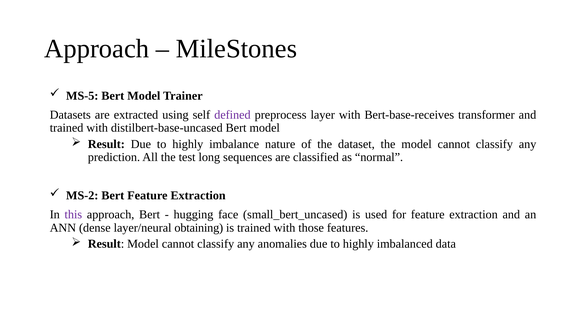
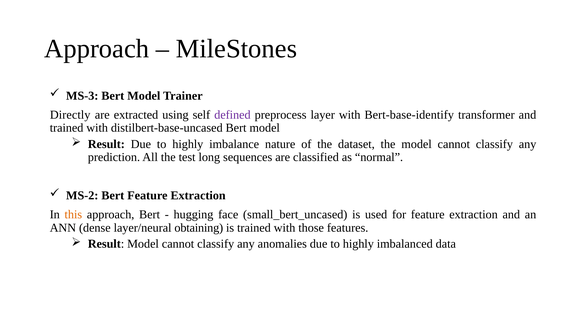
MS-5: MS-5 -> MS-3 (82, 96)
Datasets: Datasets -> Directly (70, 115)
Bert-base-receives: Bert-base-receives -> Bert-base-identify (409, 115)
this colour: purple -> orange (73, 215)
